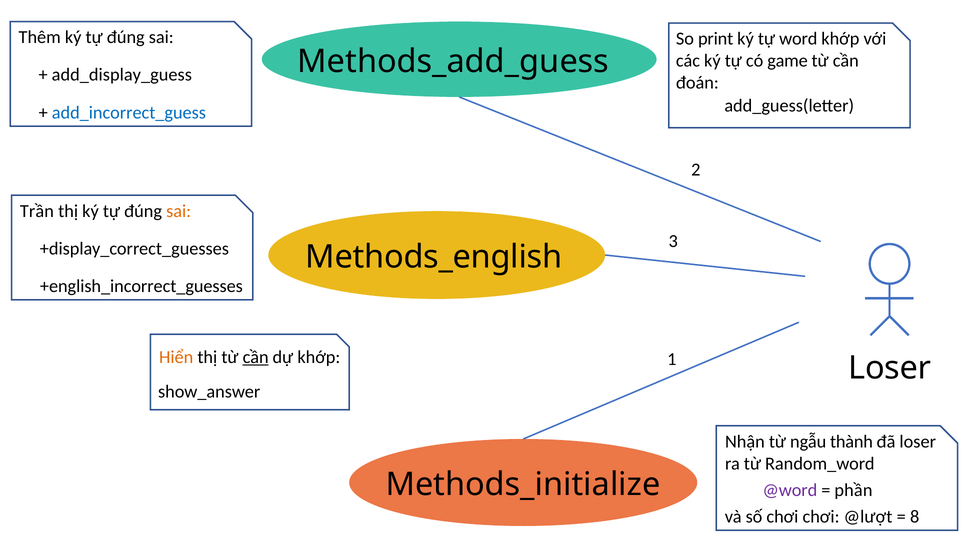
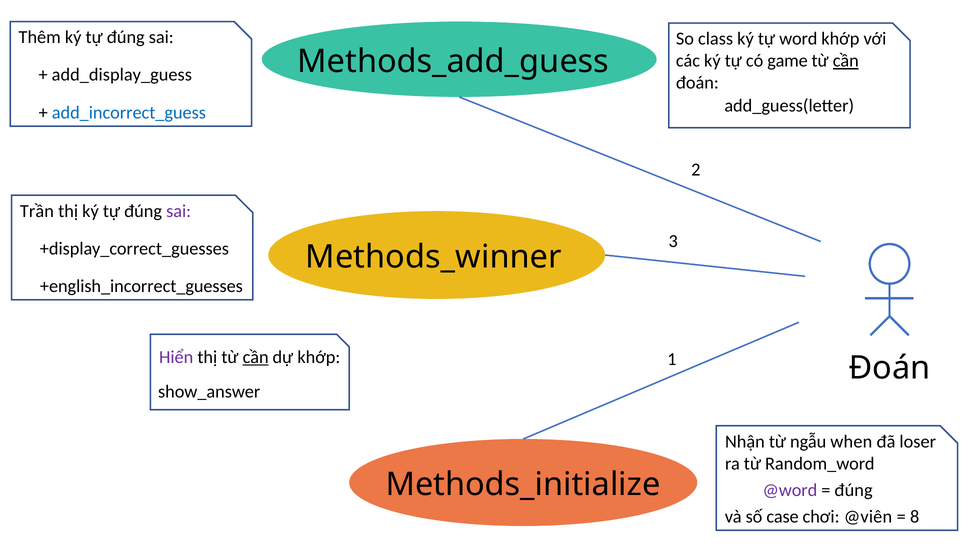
print: print -> class (716, 39)
cần underline: none -> present (846, 61)
sai colour: orange -> purple (179, 211)
Methods_english: Methods_english -> Methods_winner (434, 257)
Hiển colour: orange -> purple (176, 357)
Loser: Loser -> Đoán (889, 368)
thành: thành -> when (851, 441)
phần: phần -> đúng (854, 490)
số chơi: chơi -> case (783, 516)
@lượt: @lượt -> @viên (868, 516)
